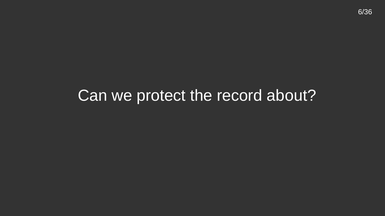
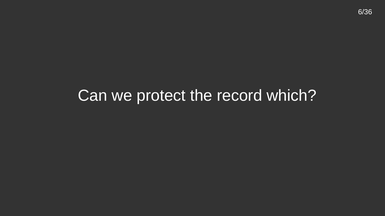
about: about -> which (292, 96)
